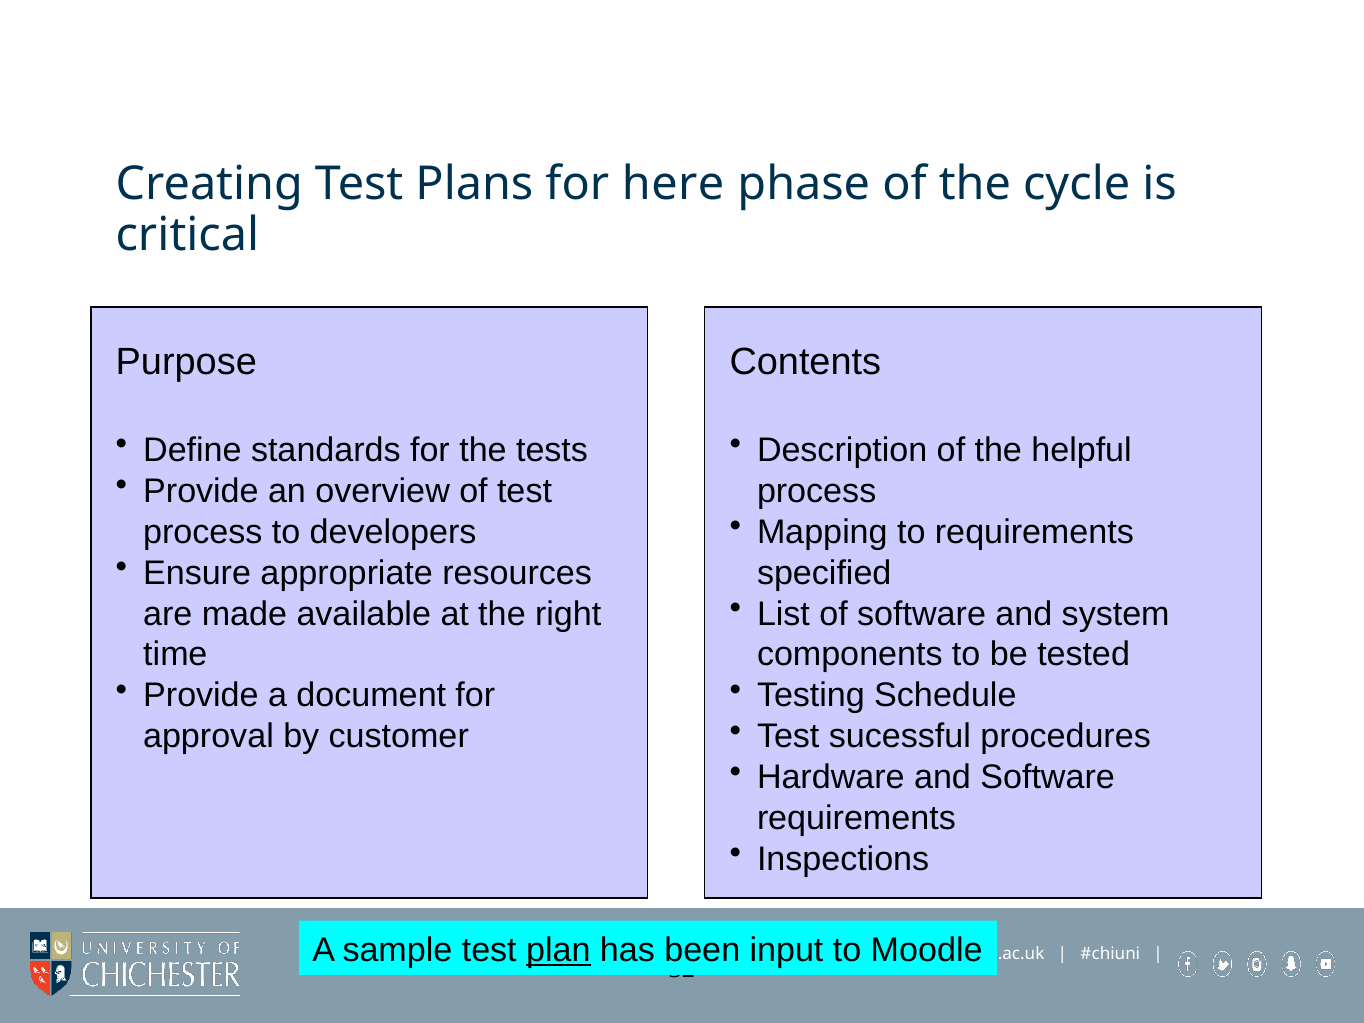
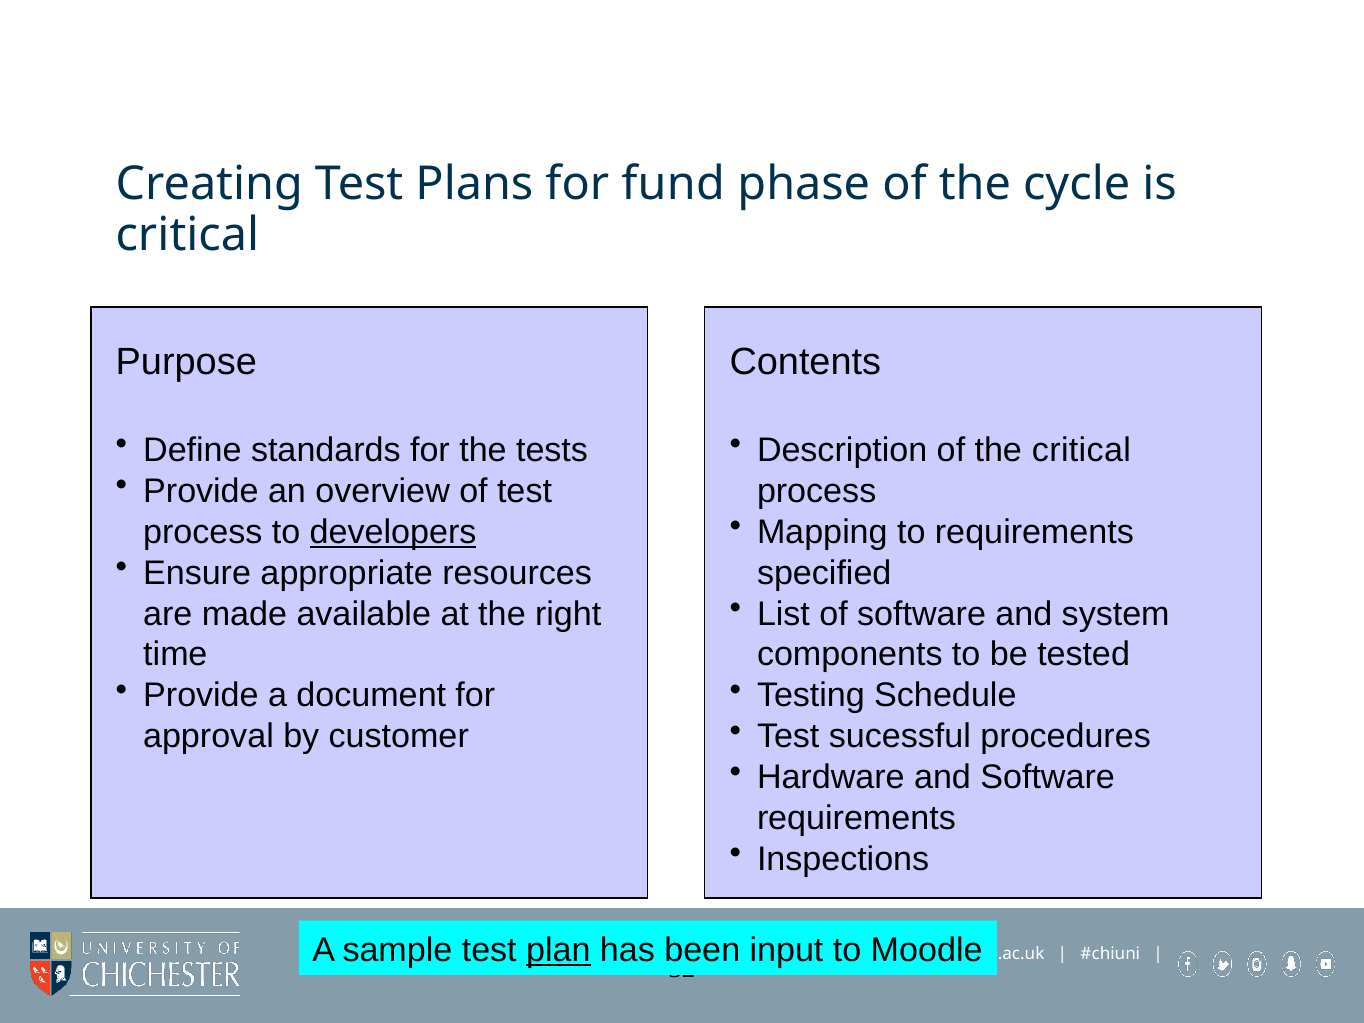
here: here -> fund (673, 184)
the helpful: helpful -> critical (1081, 450)
developers underline: none -> present (393, 532)
